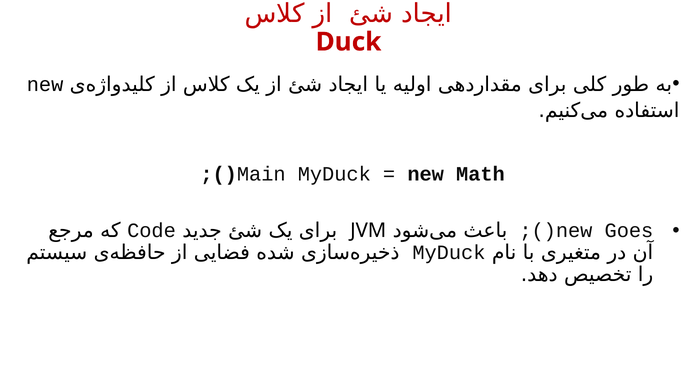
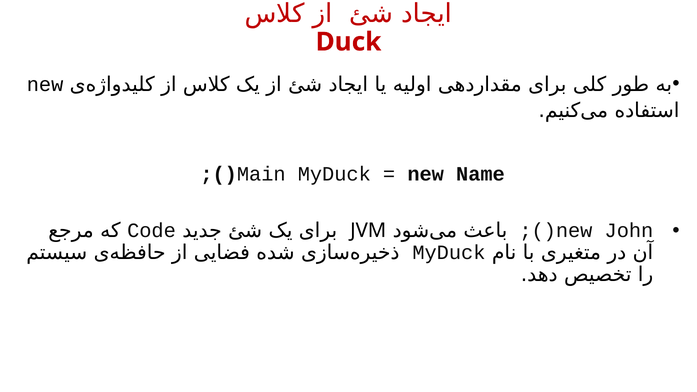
Math: Math -> Name (480, 174)
Goes: Goes -> John (629, 231)
